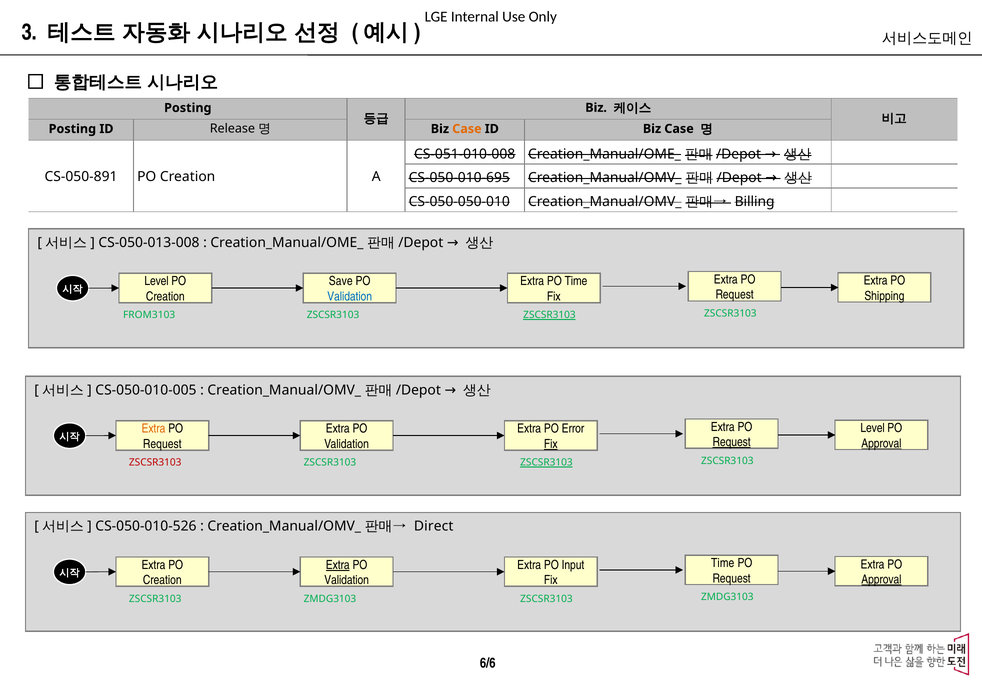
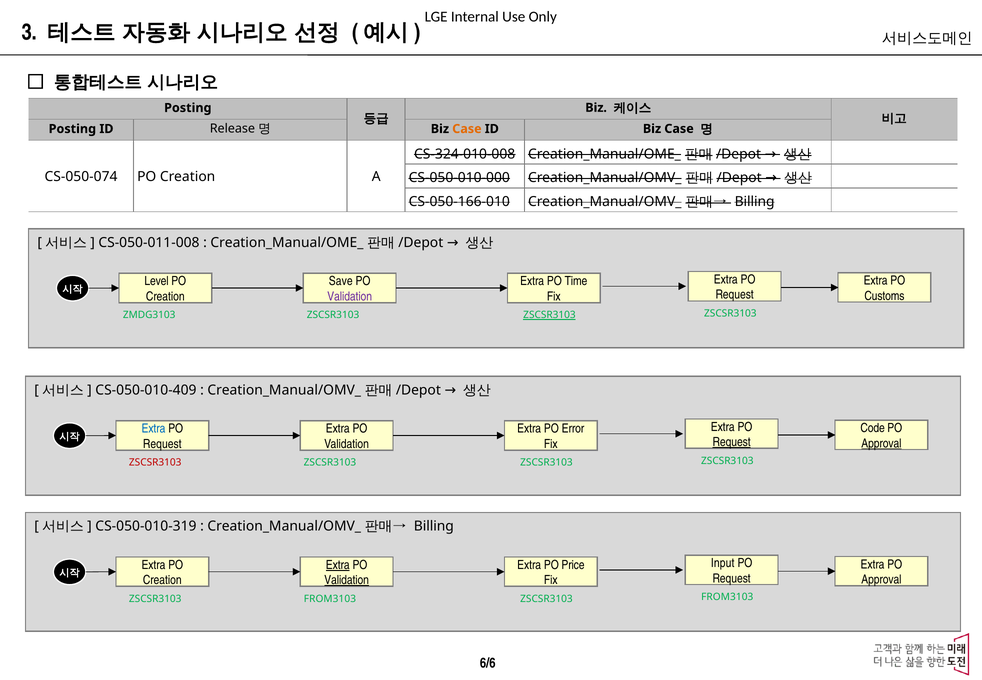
CS-051-010-008: CS-051-010-008 -> CS-324-010-008 (465, 154)
CS-050-891: CS-050-891 -> CS-050-074 (81, 177)
CS-050-010-695: CS-050-010-695 -> CS-050-010-000 (459, 178)
CS-050-050-010: CS-050-050-010 -> CS-050-166-010 (459, 202)
CS-050-013-008: CS-050-013-008 -> CS-050-011-008 (149, 242)
Shipping: Shipping -> Customs (884, 296)
Validation colour: blue -> purple (350, 296)
FROM3103: FROM3103 -> ZMDG3103 (149, 315)
CS-050-010-005: CS-050-010-005 -> CS-050-010-409 (146, 390)
Level: Level -> Code (873, 428)
Extra colour: orange -> blue (153, 429)
Fix underline: present -> none (551, 444)
ZSCSR3103 underline: present -> none (546, 463)
CS-050-010-526: CS-050-010-526 -> CS-050-010-319 (146, 526)
Direct: Direct -> Billing (434, 526)
Time: Time -> Input (723, 563)
Input: Input -> Price (573, 565)
Approval underline: present -> none (881, 579)
Validation underline: none -> present (347, 580)
ZMDG3103: ZMDG3103 -> FROM3103 (727, 597)
ZSCSR3103 ZMDG3103: ZMDG3103 -> FROM3103 (330, 599)
